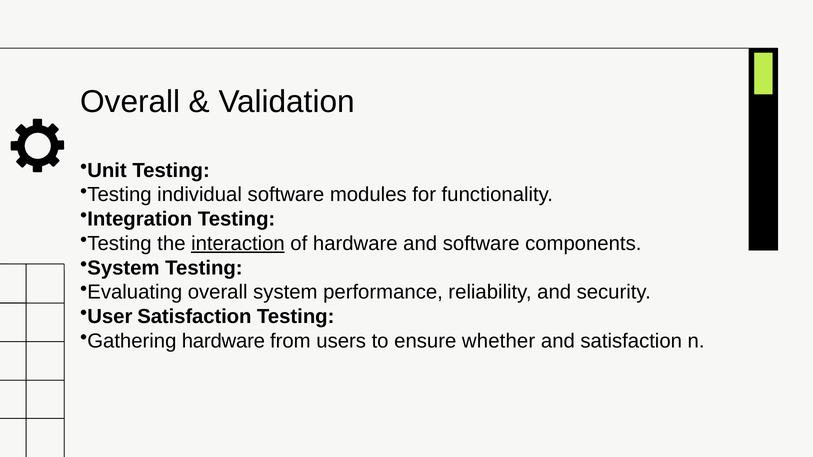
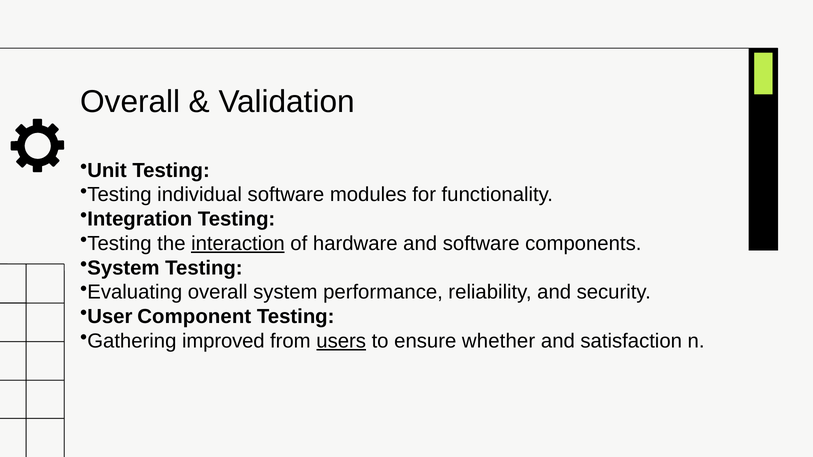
User Satisfaction: Satisfaction -> Component (194, 317)
Gathering hardware: hardware -> improved (223, 341)
users underline: none -> present (341, 341)
